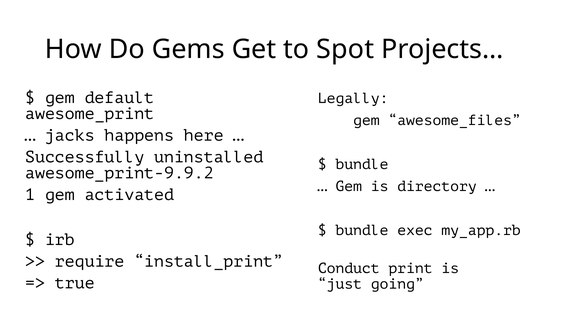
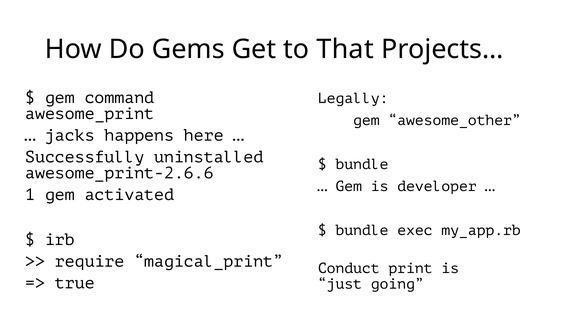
Spot: Spot -> That (345, 49)
default: default -> command (119, 98)
awesome_files: awesome_files -> awesome_other (455, 120)
awesome_print-9.9.2: awesome_print-9.9.2 -> awesome_print-2.6.6 (119, 173)
directory: directory -> developer (437, 186)
install_print: install_print -> magical_print (209, 261)
